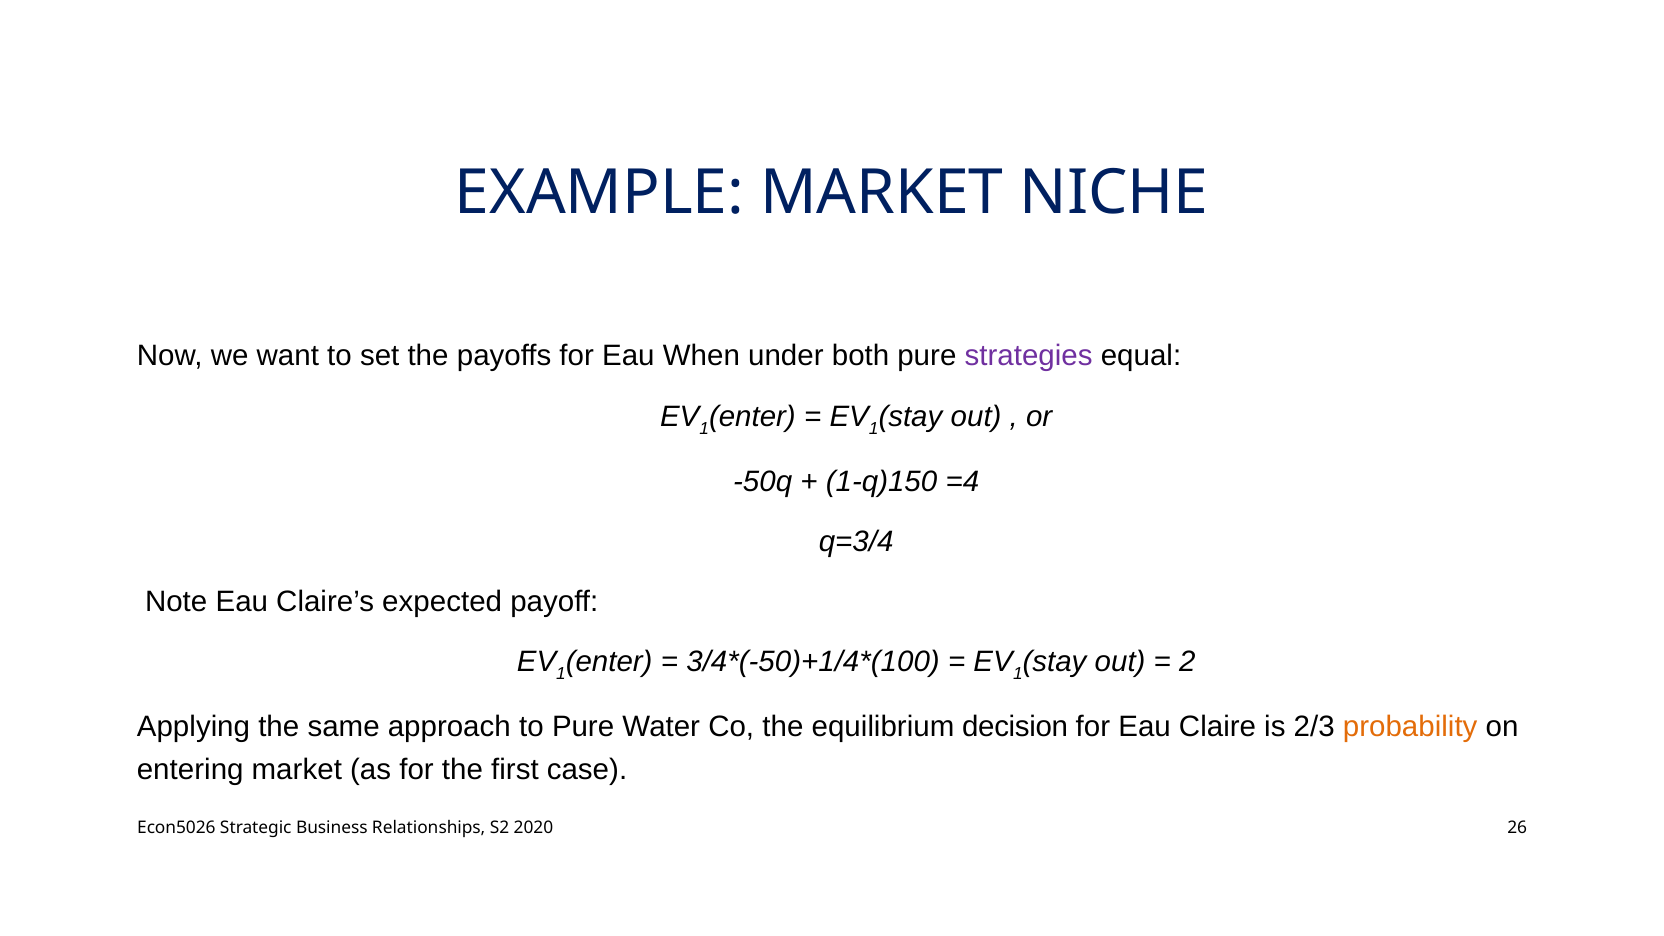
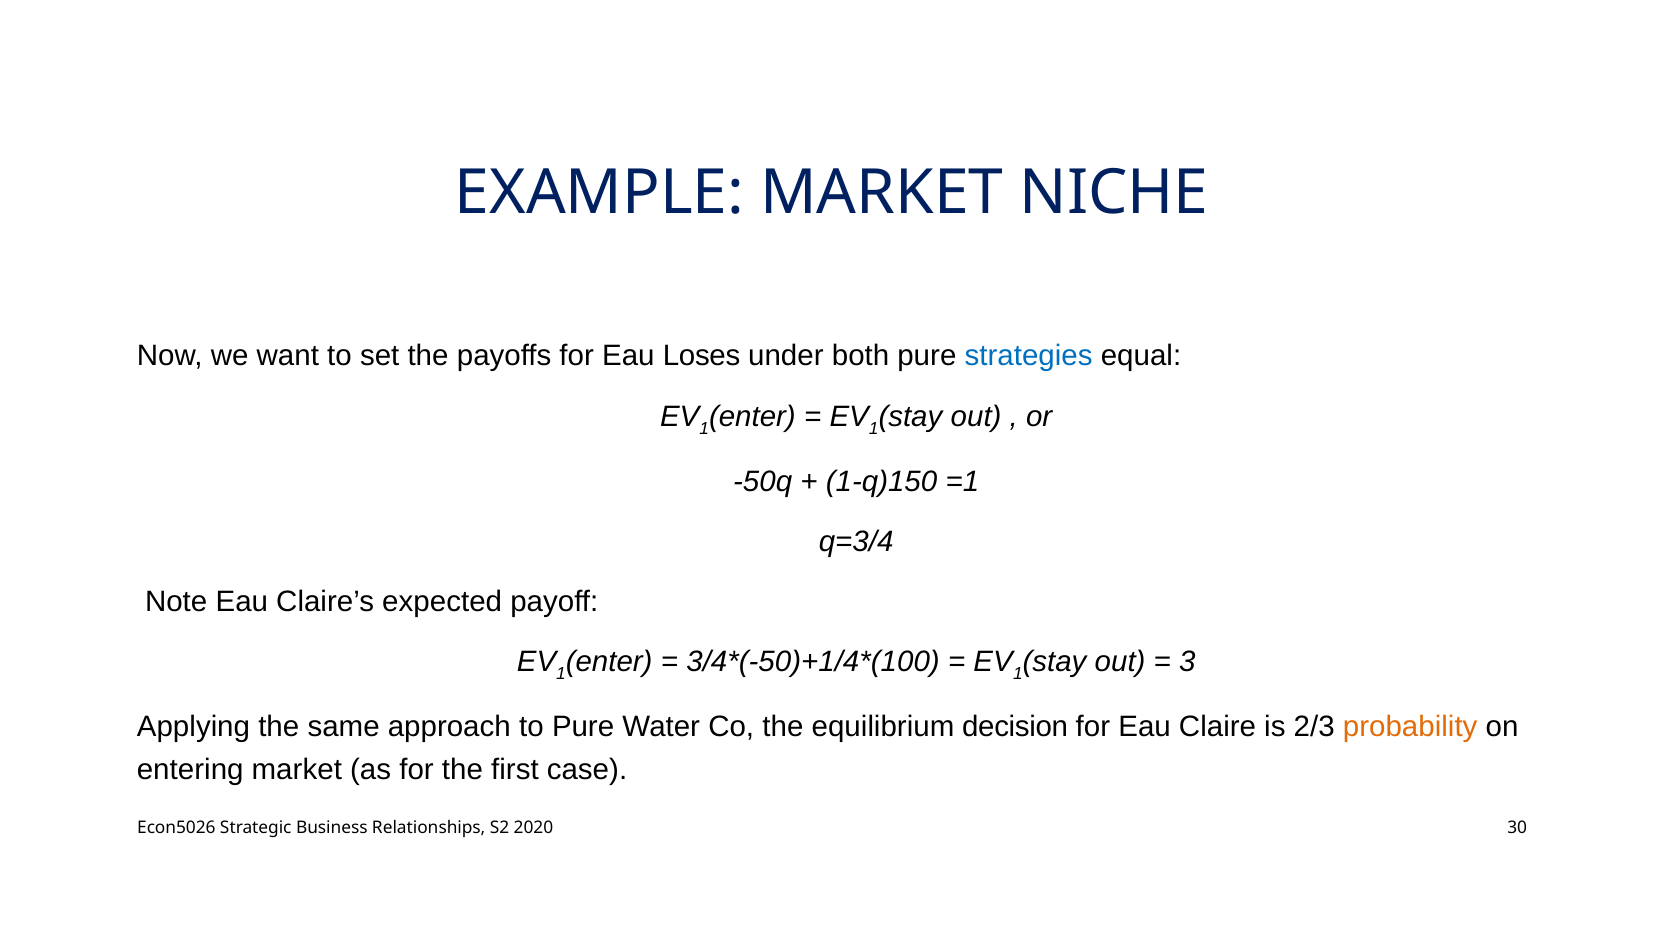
When: When -> Loses (702, 356)
strategies colour: purple -> blue (1029, 356)
=4: =4 -> =1 (962, 482)
2: 2 -> 3 (1187, 662)
26: 26 -> 30 (1517, 828)
